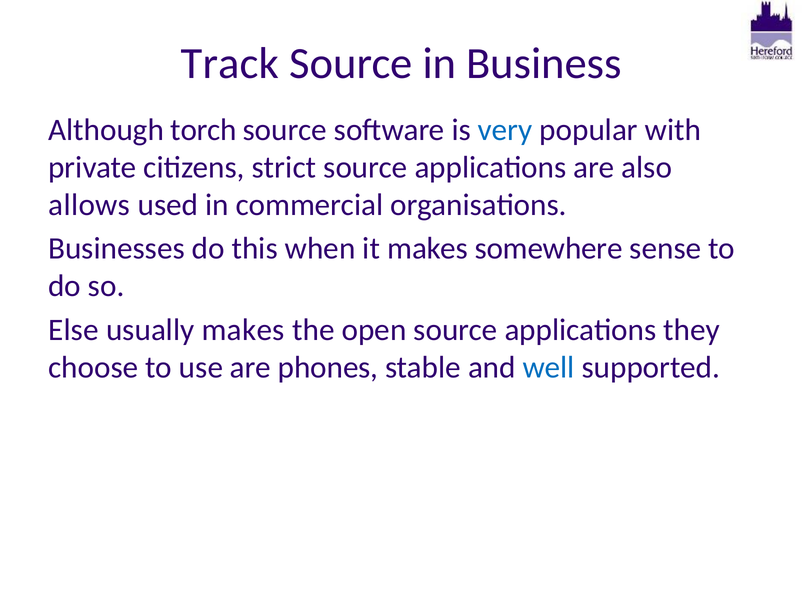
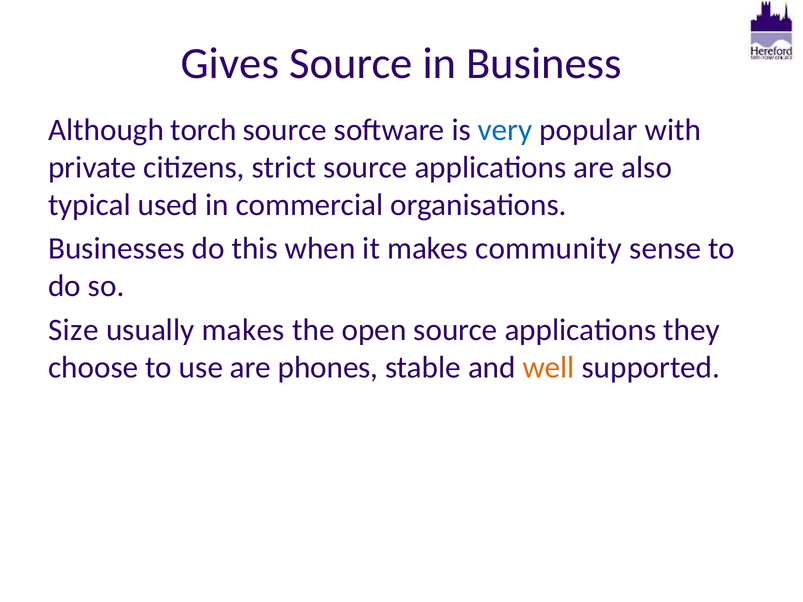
Track: Track -> Gives (230, 64)
allows: allows -> typical (89, 205)
somewhere: somewhere -> community (548, 249)
Else: Else -> Size (73, 330)
well colour: blue -> orange (549, 368)
